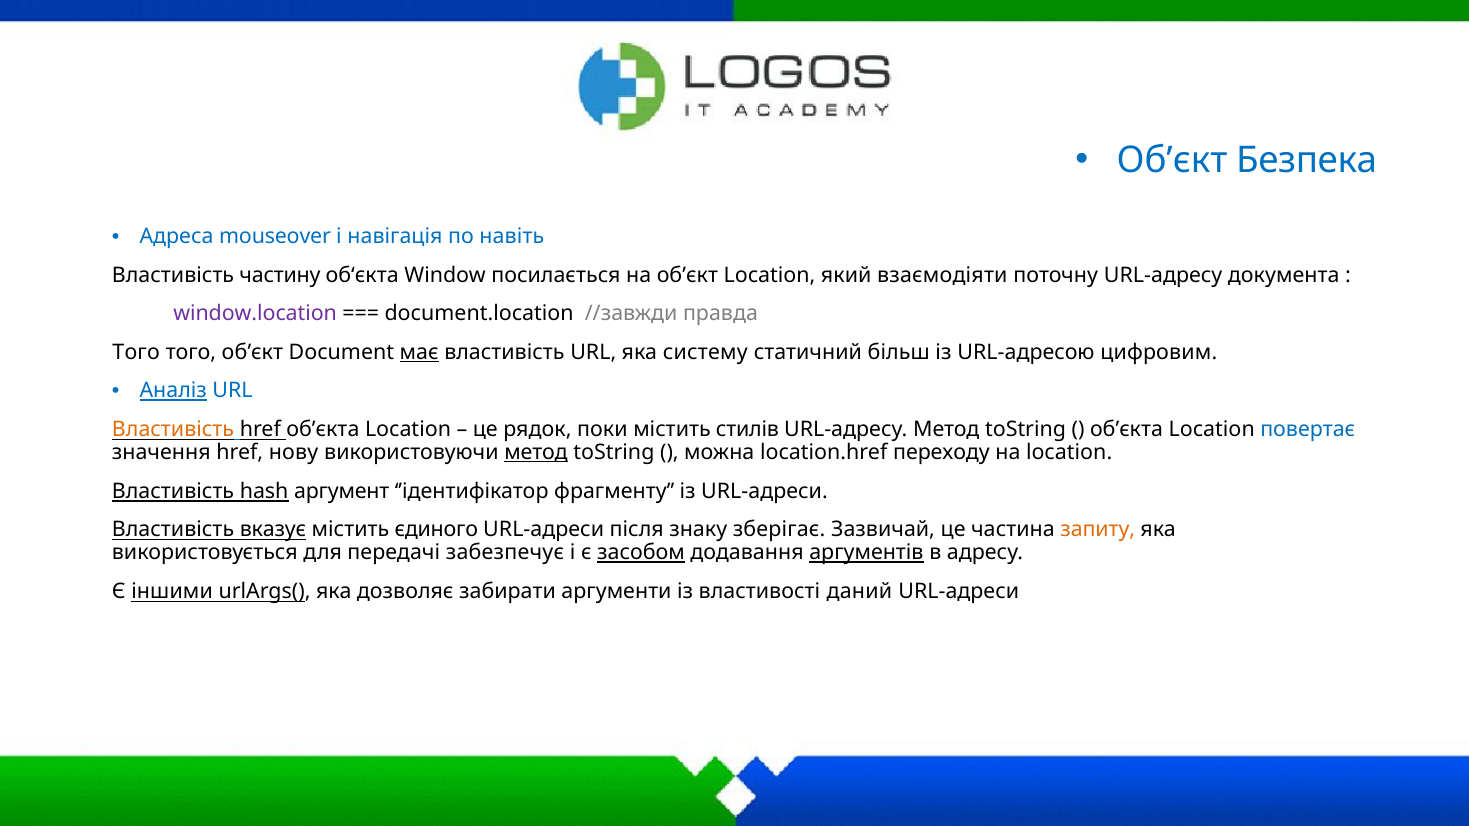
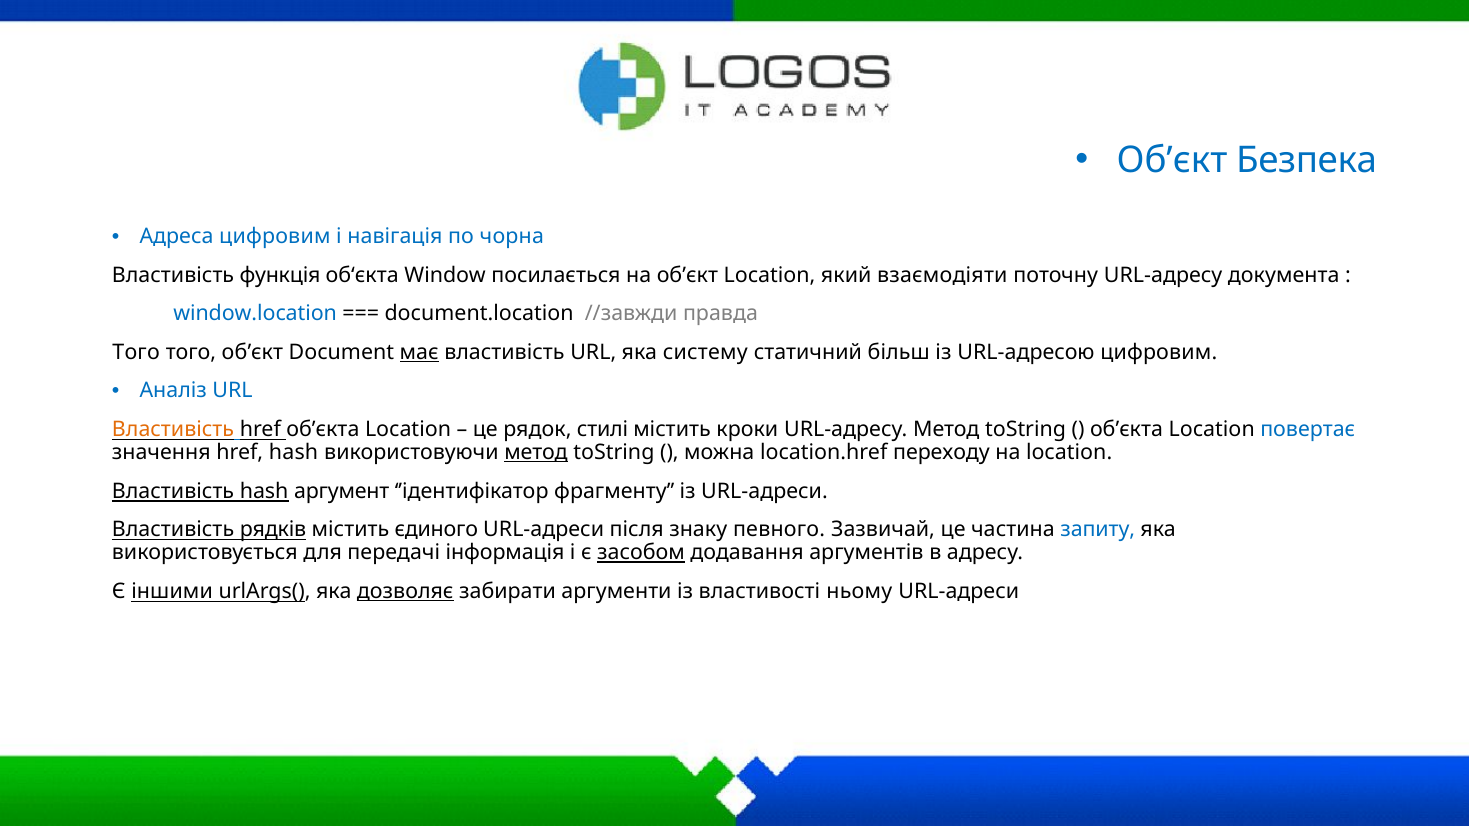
Адреса mouseover: mouseover -> цифровим (275, 237)
навіть: навіть -> чорна (512, 237)
частину: частину -> функція (280, 275)
window.location colour: purple -> blue (255, 314)
Аналіз underline: present -> none (173, 391)
поки: поки -> стилі (603, 430)
стилів: стилів -> кроки (747, 430)
href нову: нову -> hash (294, 453)
вказує: вказує -> рядків (273, 530)
зберігає: зберігає -> певного (779, 530)
запиту colour: orange -> blue (1098, 530)
забезпечує: забезпечує -> інформація (505, 553)
аргументів underline: present -> none (866, 553)
дозволяє underline: none -> present (405, 592)
даний: даний -> ньому (859, 592)
